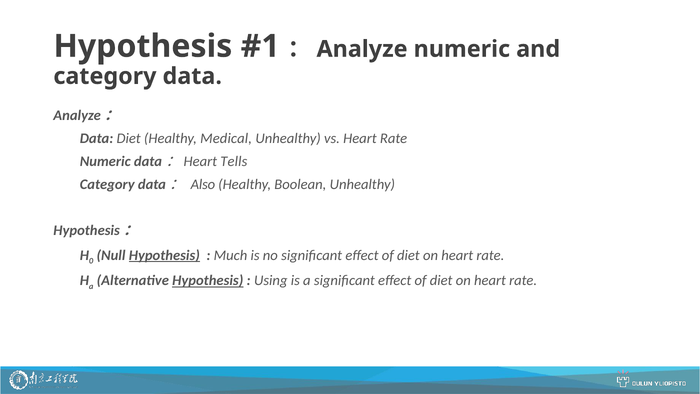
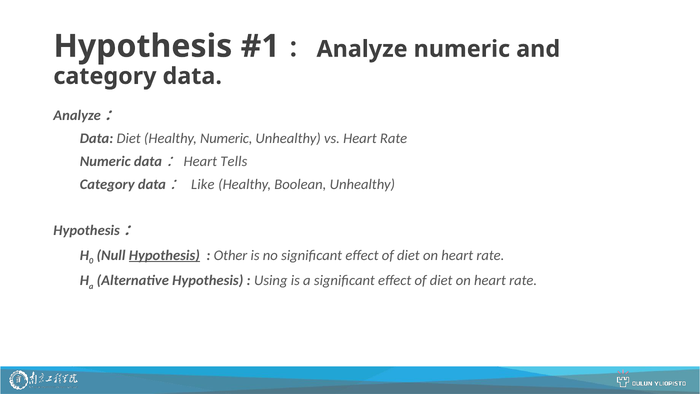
Healthy Medical: Medical -> Numeric (226, 138)
Also: Also -> Like (203, 184)
Much: Much -> Other (231, 255)
Hypothesis underline: present -> none (208, 280)
